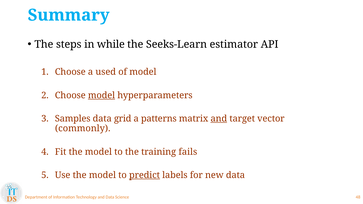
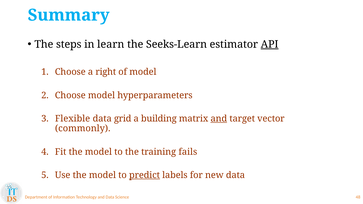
while: while -> learn (111, 44)
API underline: none -> present (270, 44)
used: used -> right (106, 72)
model underline: present -> none (102, 95)
Samples: Samples -> Flexible (73, 119)
patterns: patterns -> building (159, 119)
